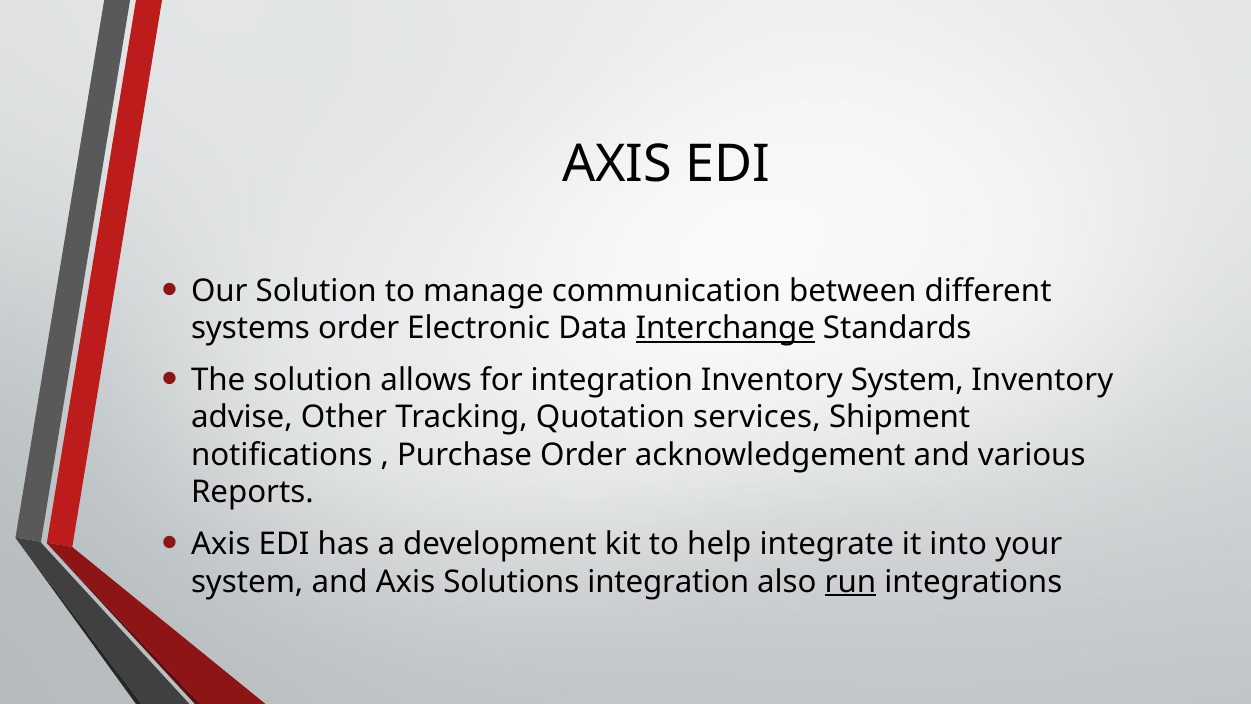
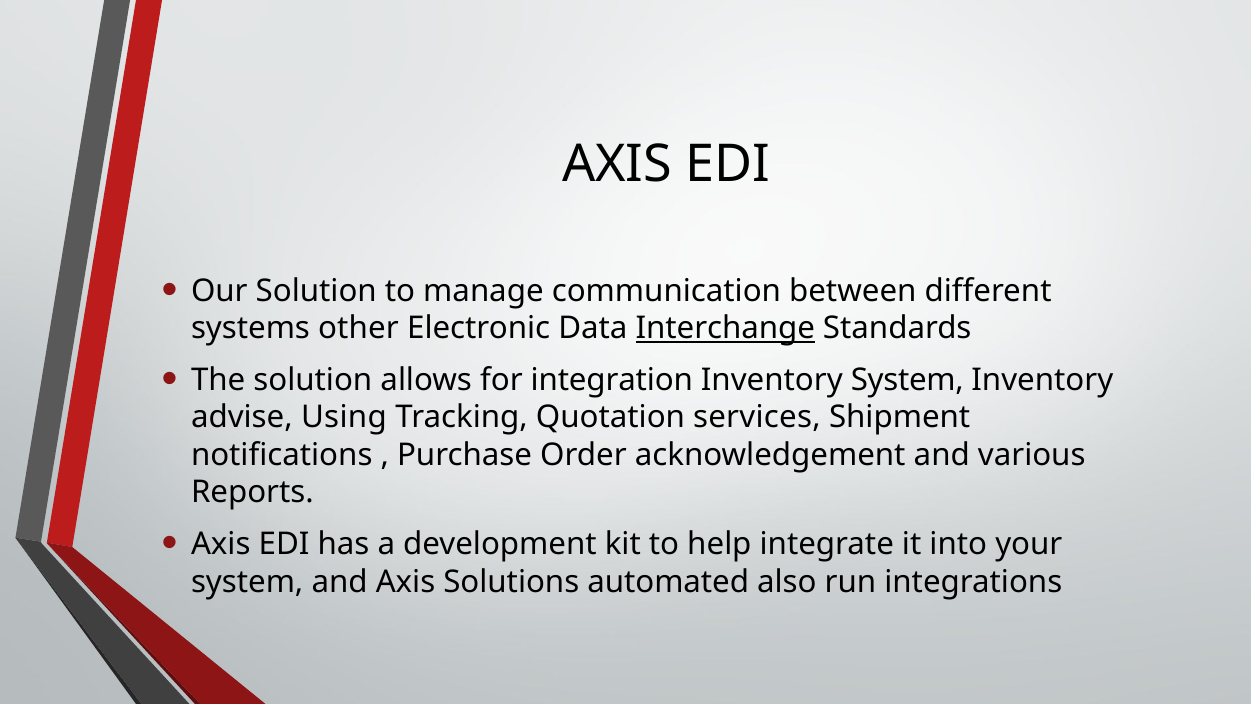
systems order: order -> other (359, 328)
Other: Other -> Using (344, 417)
Solutions integration: integration -> automated (668, 582)
run underline: present -> none (850, 582)
